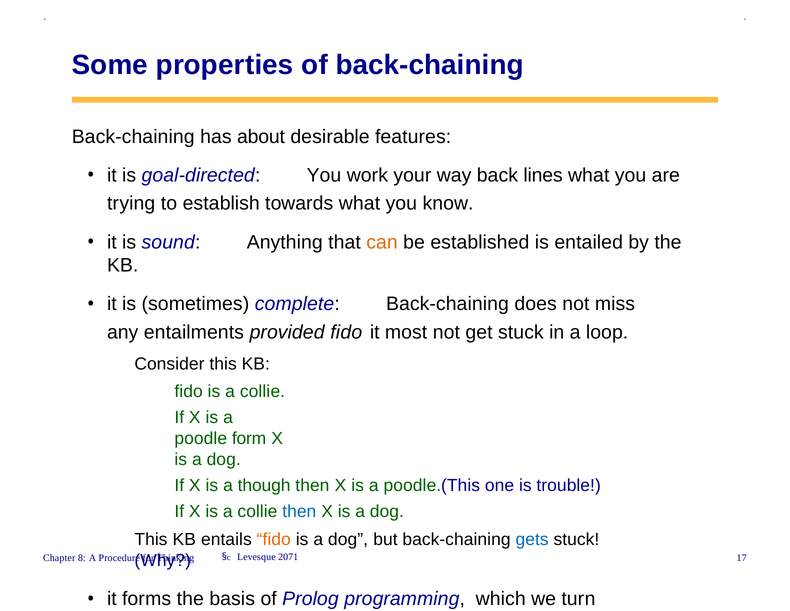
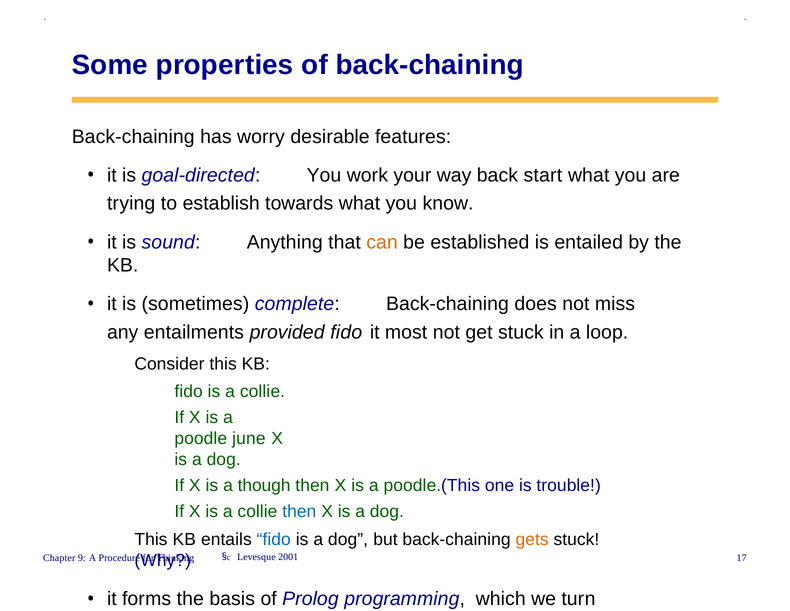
about: about -> worry (261, 137)
lines: lines -> start (543, 175)
form: form -> june (249, 438)
fido colour: orange -> blue (274, 539)
gets colour: blue -> orange (532, 539)
8: 8 -> 9 (82, 558)
2071: 2071 -> 2001 (288, 557)
